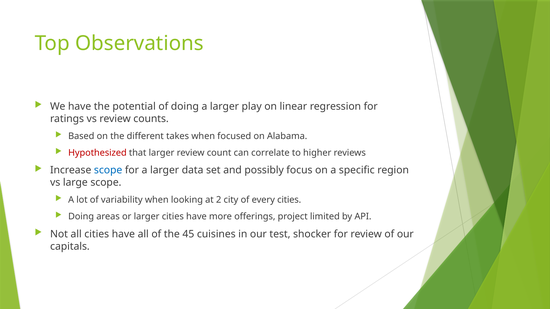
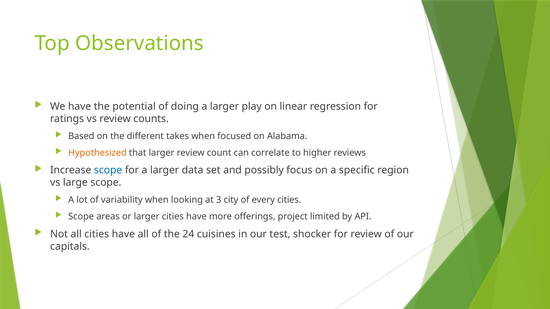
Hypothesized colour: red -> orange (97, 153)
2: 2 -> 3 (219, 200)
Doing: Doing -> Scope (81, 217)
45: 45 -> 24 (188, 234)
